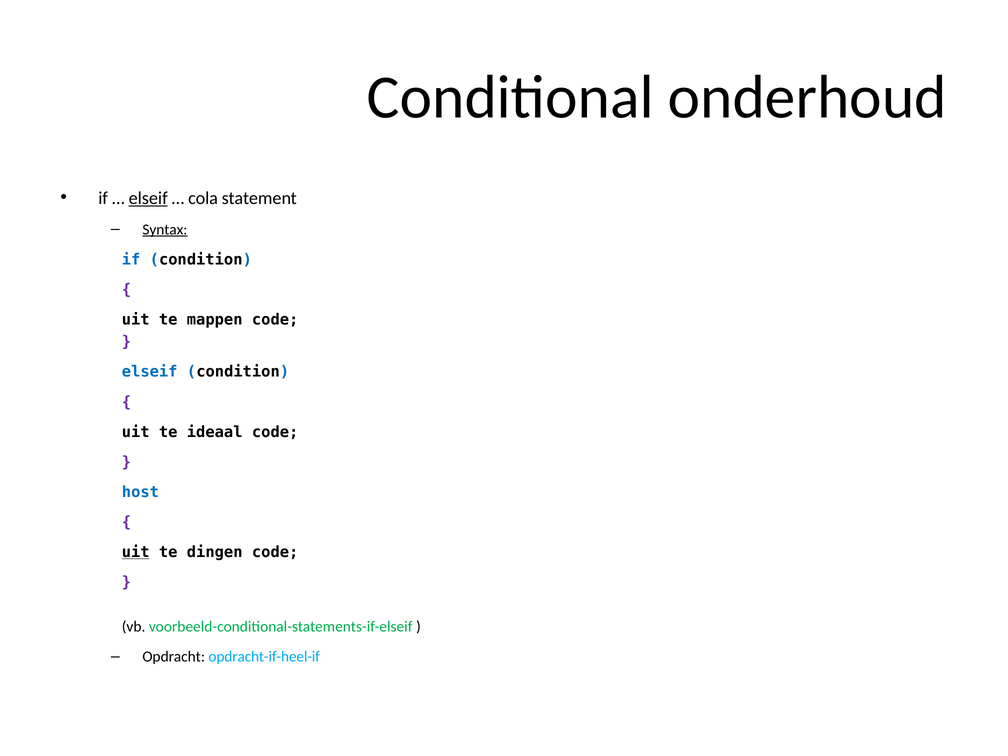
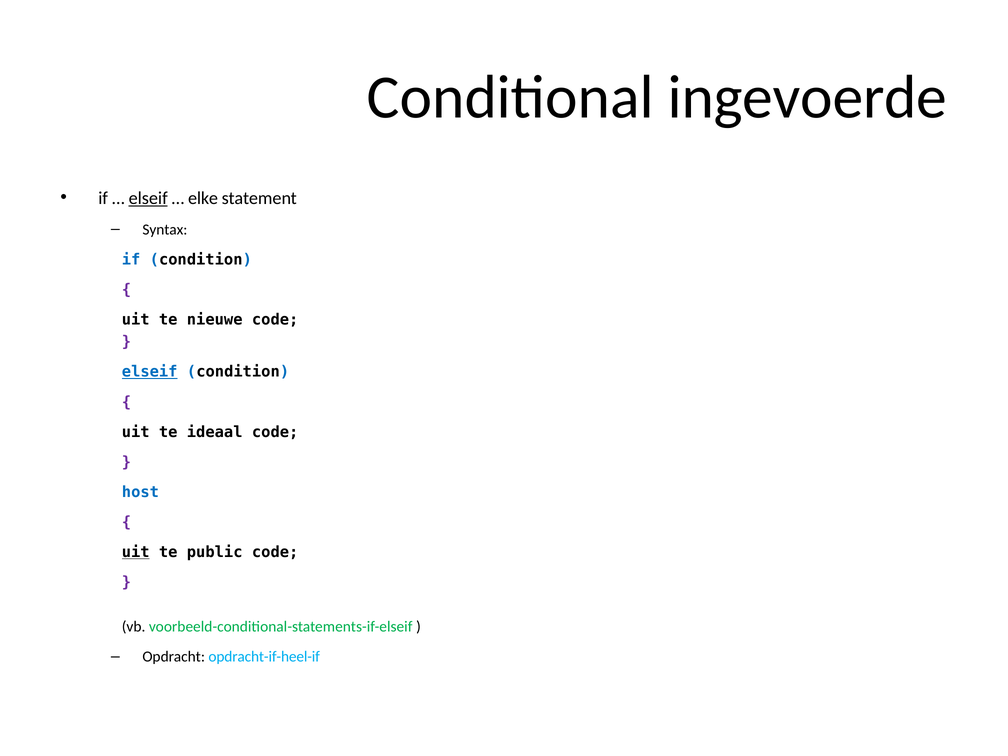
onderhoud: onderhoud -> ingevoerde (807, 98)
cola: cola -> elke (203, 198)
Syntax underline: present -> none (165, 230)
mappen: mappen -> nieuwe (215, 320)
elseif underline: none -> present (150, 372)
dingen: dingen -> public (215, 552)
